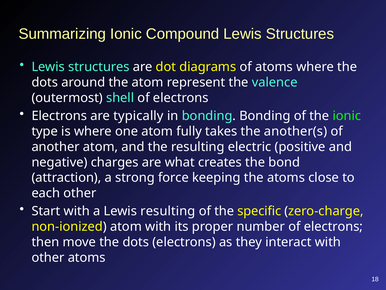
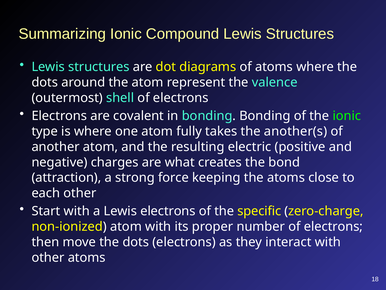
typically: typically -> covalent (139, 116)
Lewis resulting: resulting -> electrons (168, 211)
